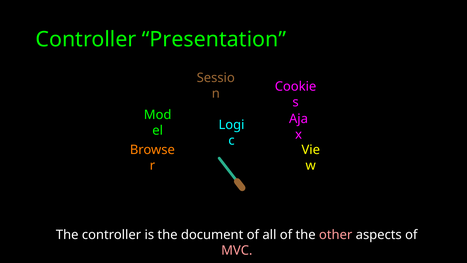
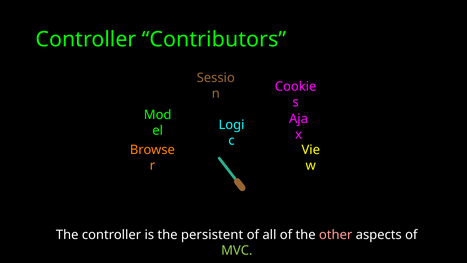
Presentation: Presentation -> Contributors (214, 39)
document: document -> persistent (212, 235)
MVC colour: pink -> light green (237, 250)
